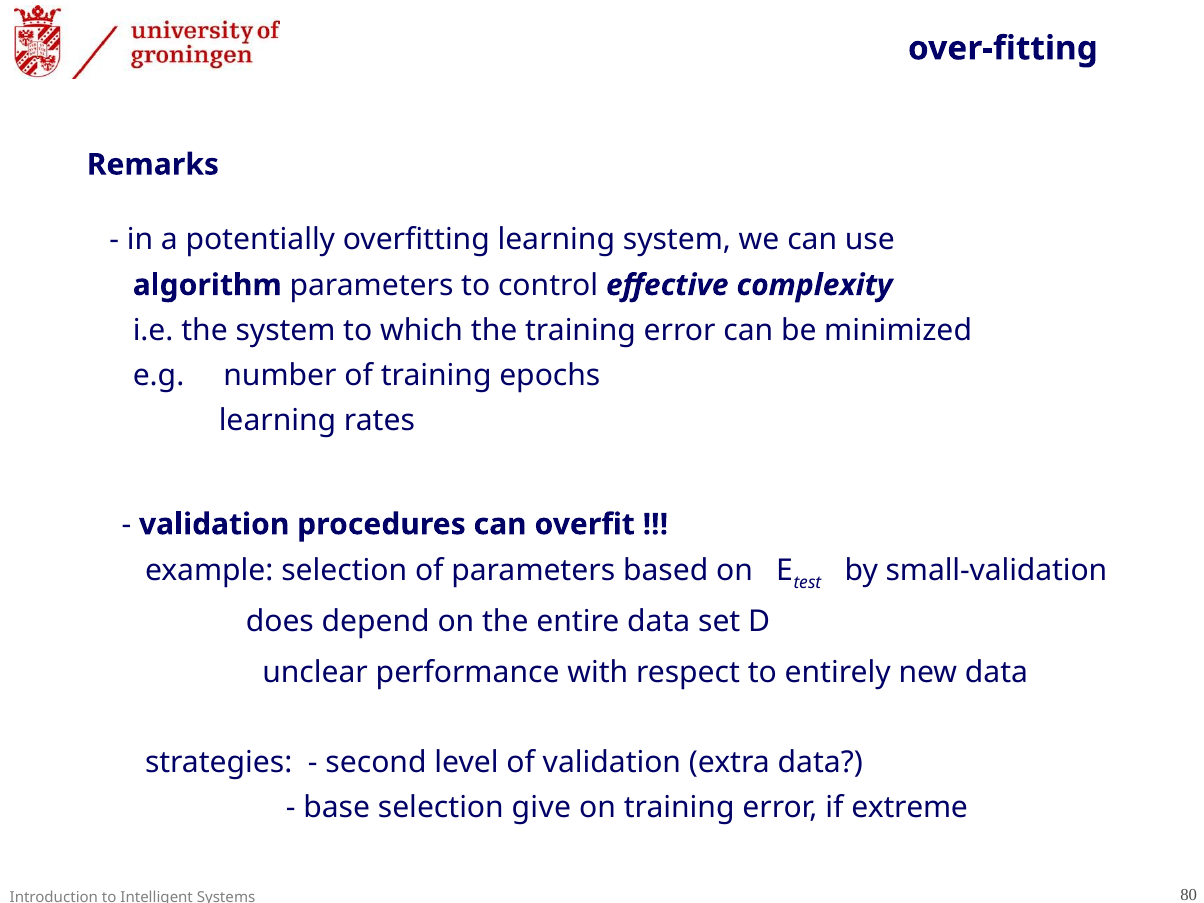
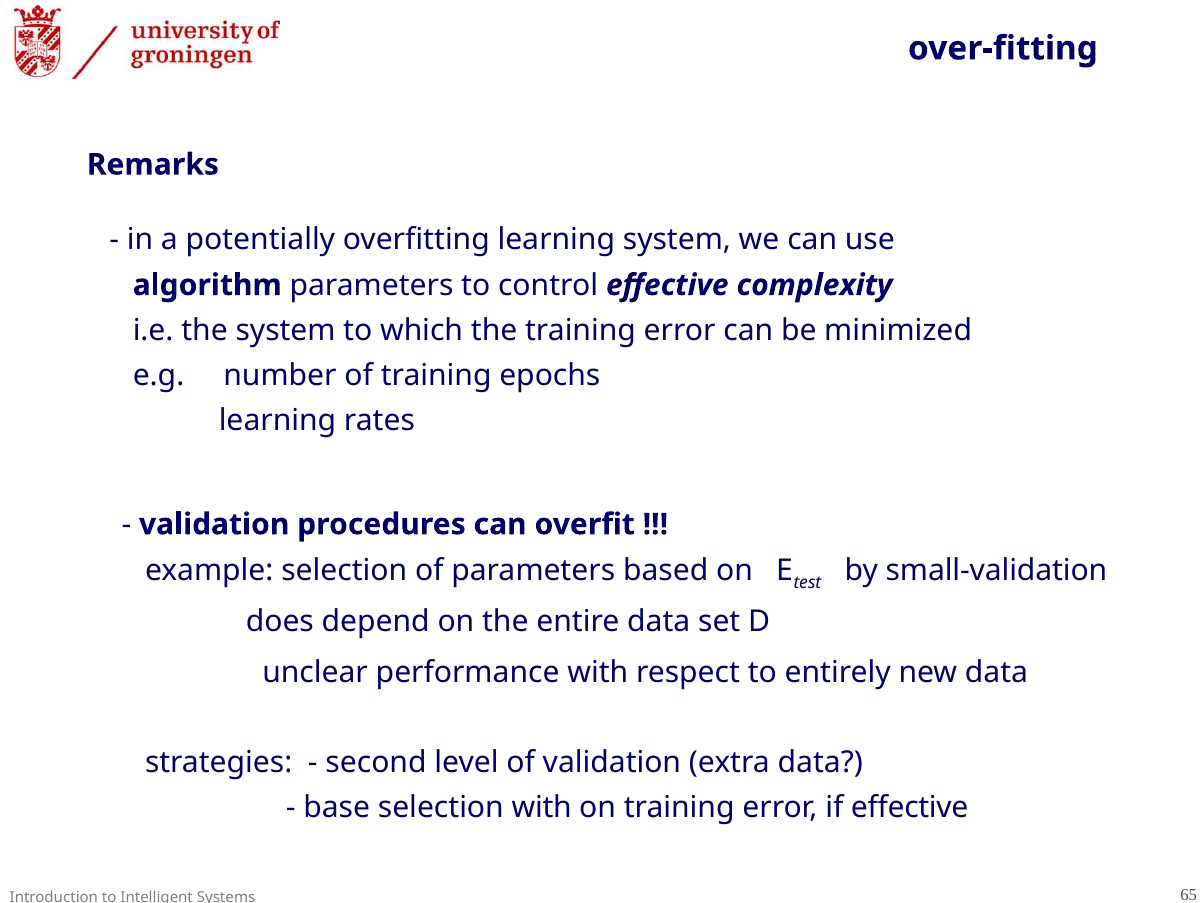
selection give: give -> with (542, 807)
if extreme: extreme -> effective (910, 807)
80: 80 -> 65 (1189, 895)
